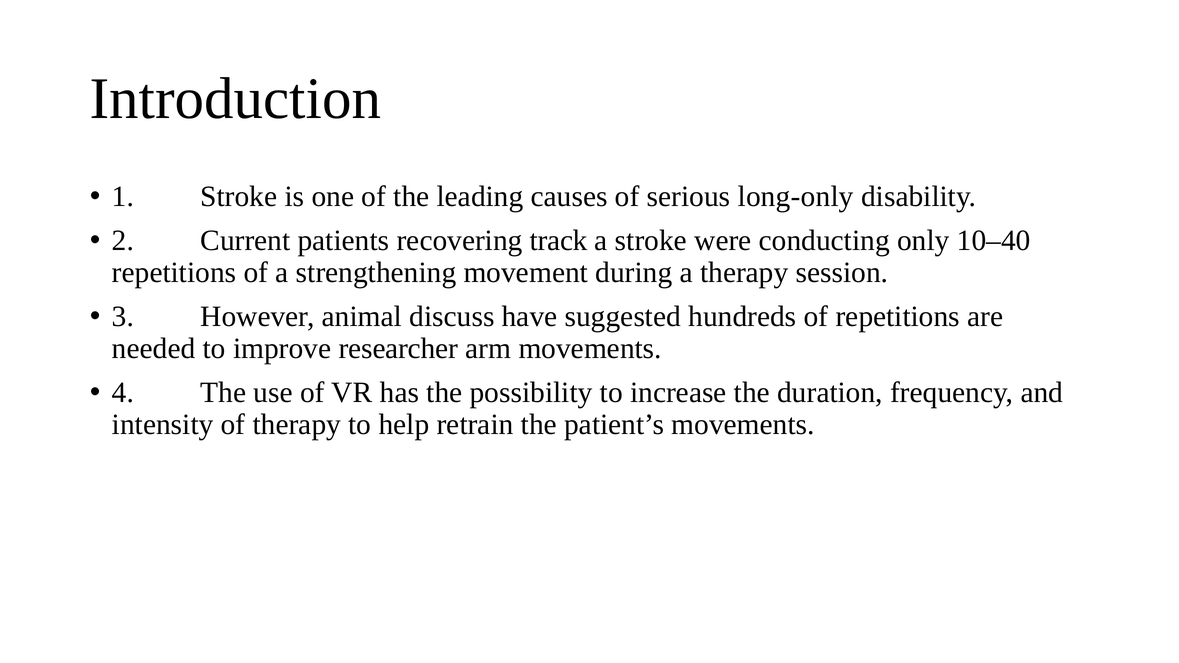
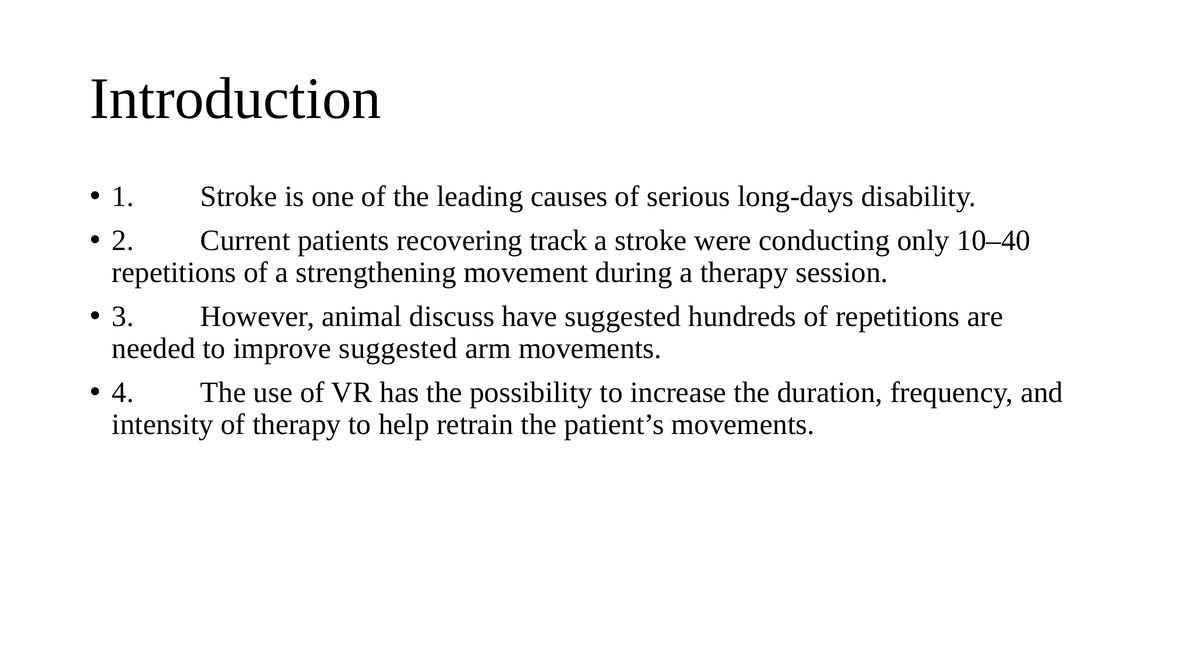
long-only: long-only -> long-days (796, 197)
improve researcher: researcher -> suggested (398, 349)
